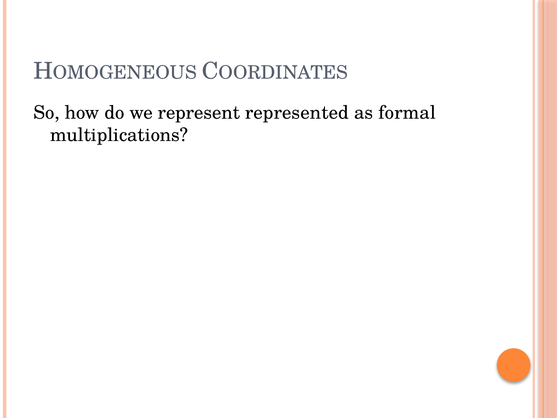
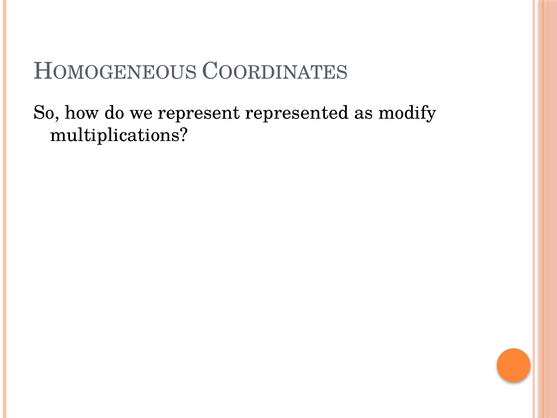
formal: formal -> modify (407, 113)
